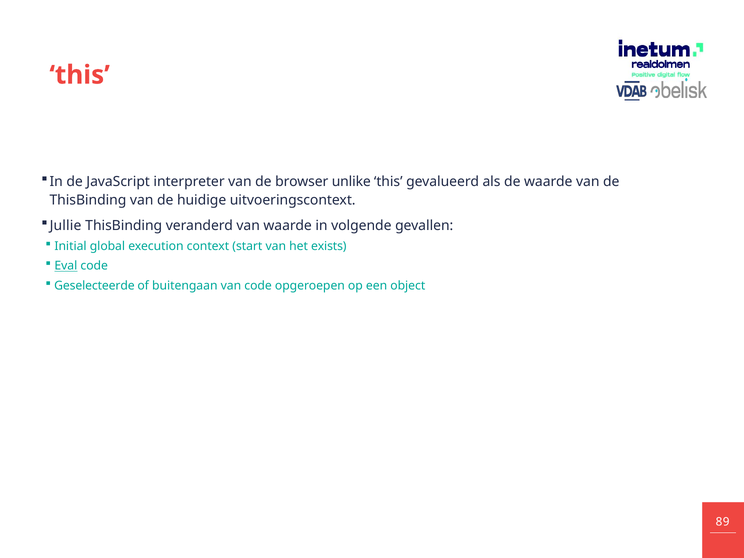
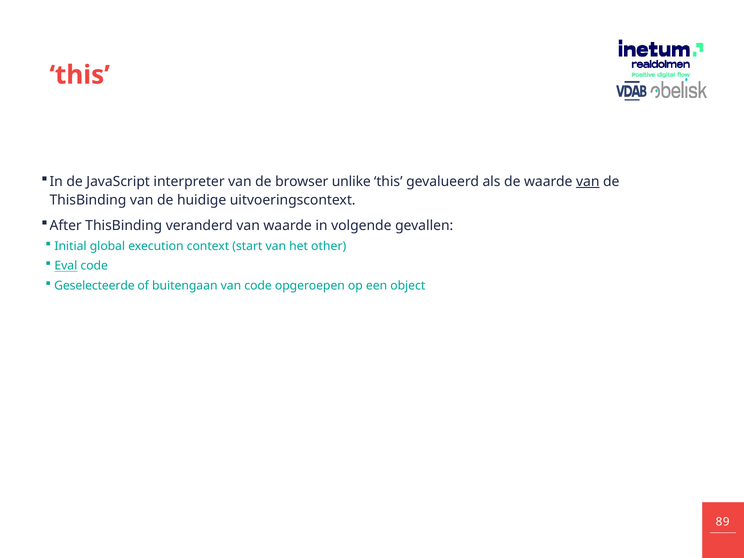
van underline: none -> present (588, 182)
Jullie: Jullie -> After (66, 226)
exists: exists -> other (329, 246)
